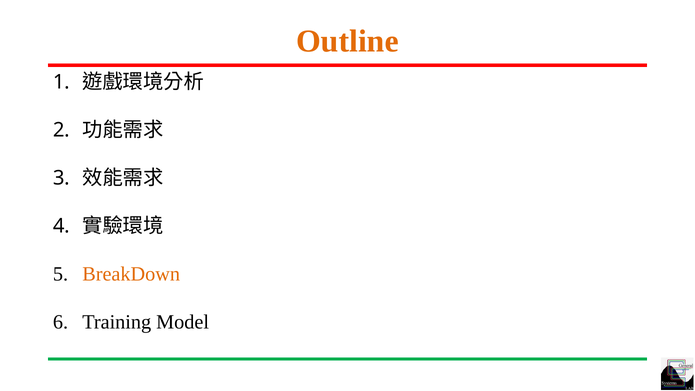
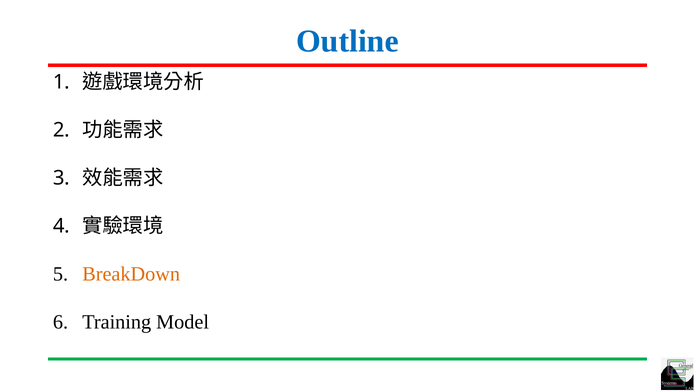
Outline colour: orange -> blue (347, 41)
